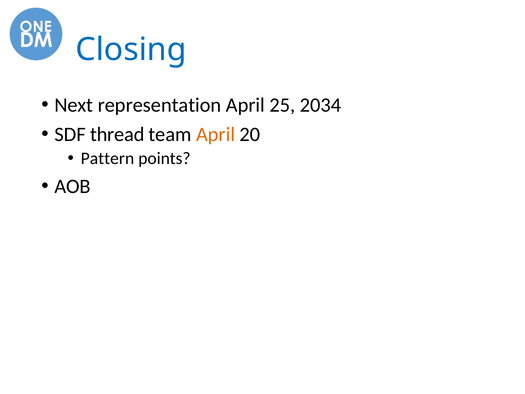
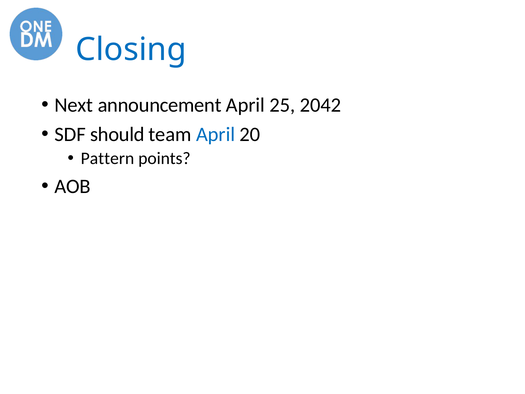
representation: representation -> announcement (160, 105)
2034: 2034 -> 2042 (320, 105)
thread: thread -> should (117, 134)
April colour: orange -> blue (216, 134)
